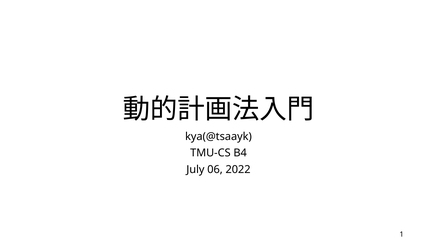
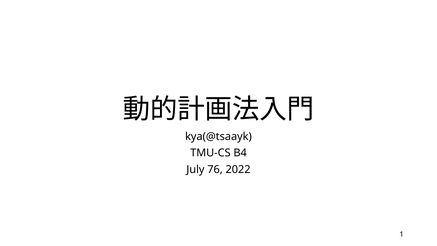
06: 06 -> 76 (215, 169)
